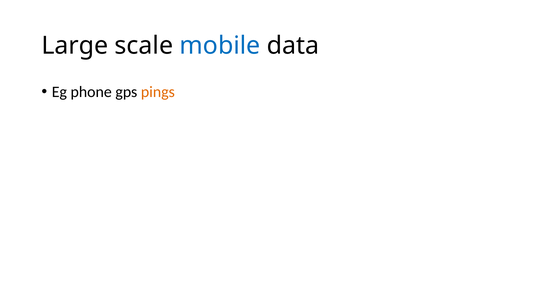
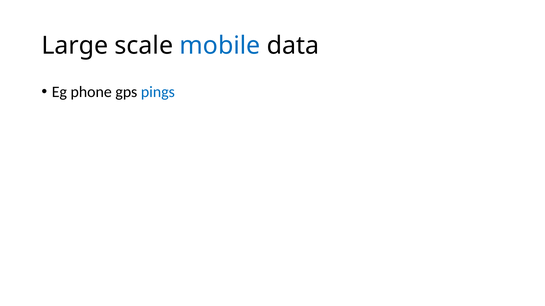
pings colour: orange -> blue (158, 92)
